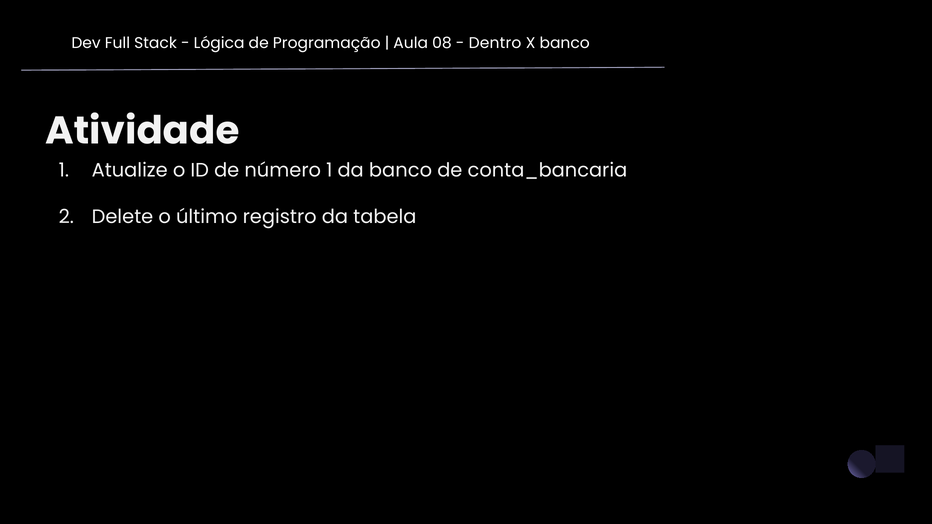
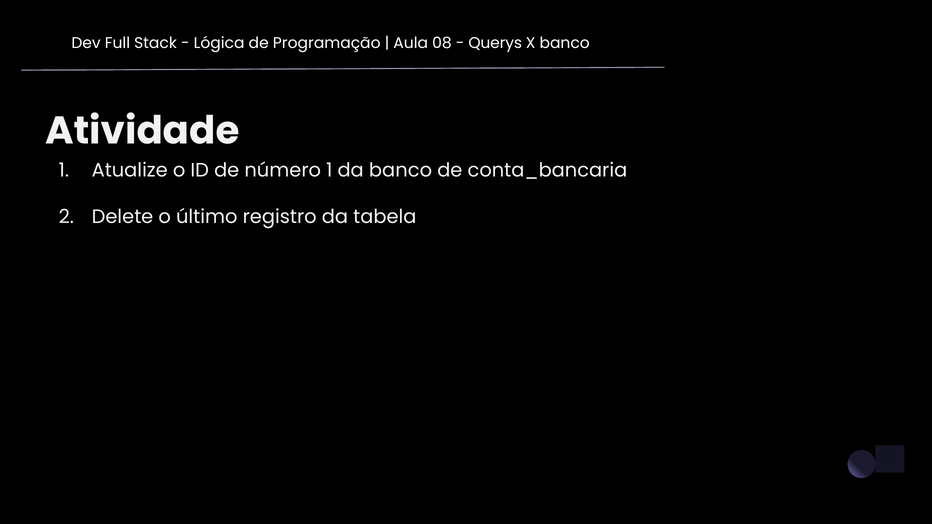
Dentro: Dentro -> Querys (495, 43)
